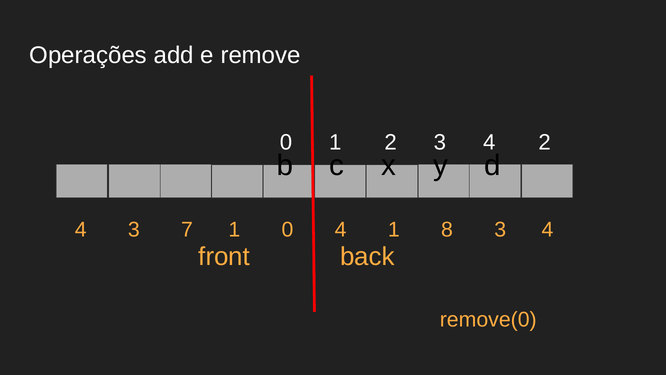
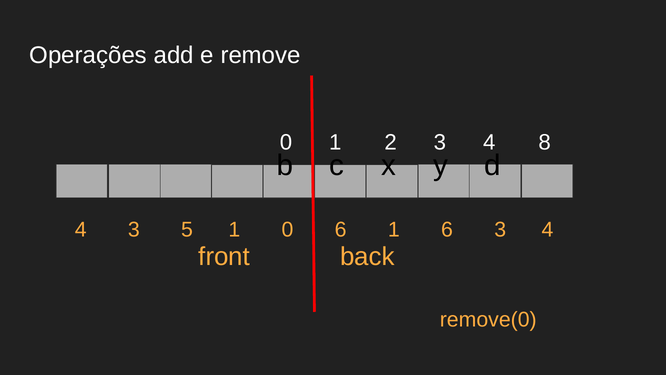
4 2: 2 -> 8 (545, 142)
7: 7 -> 5 (187, 229)
0 4: 4 -> 6 (341, 229)
1 8: 8 -> 6 (447, 229)
